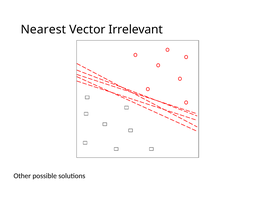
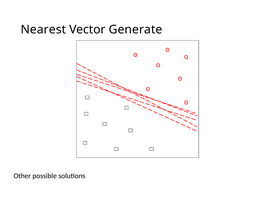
Irrelevant: Irrelevant -> Generate (136, 29)
